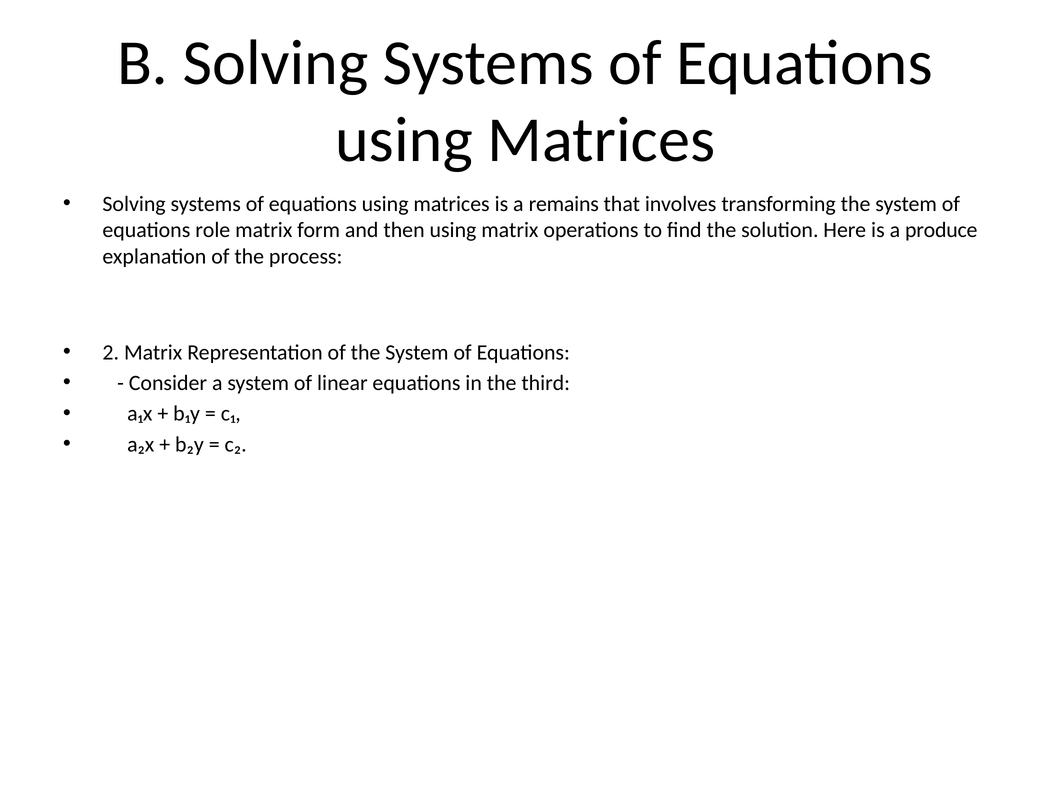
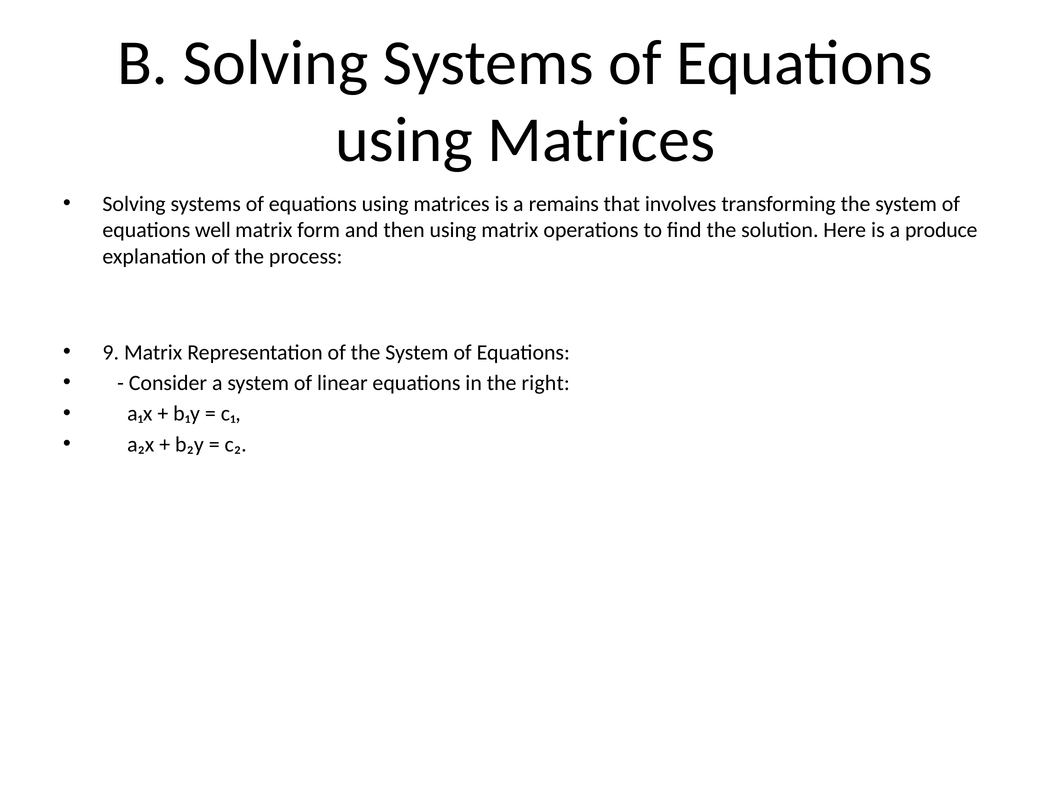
role: role -> well (213, 230)
2: 2 -> 9 (111, 352)
third: third -> right (546, 383)
